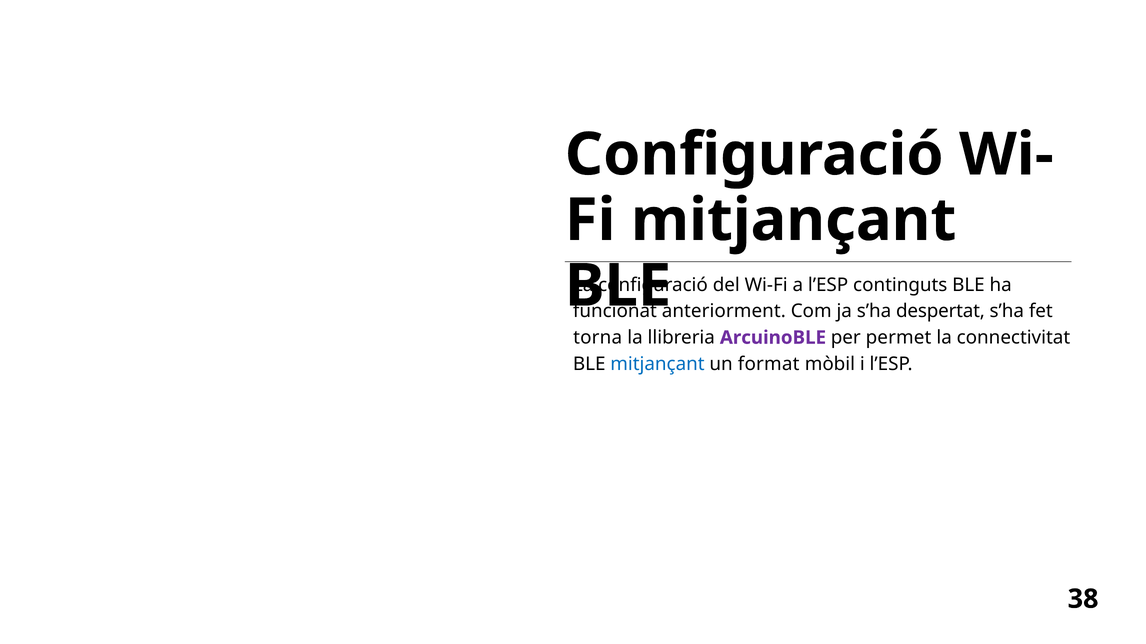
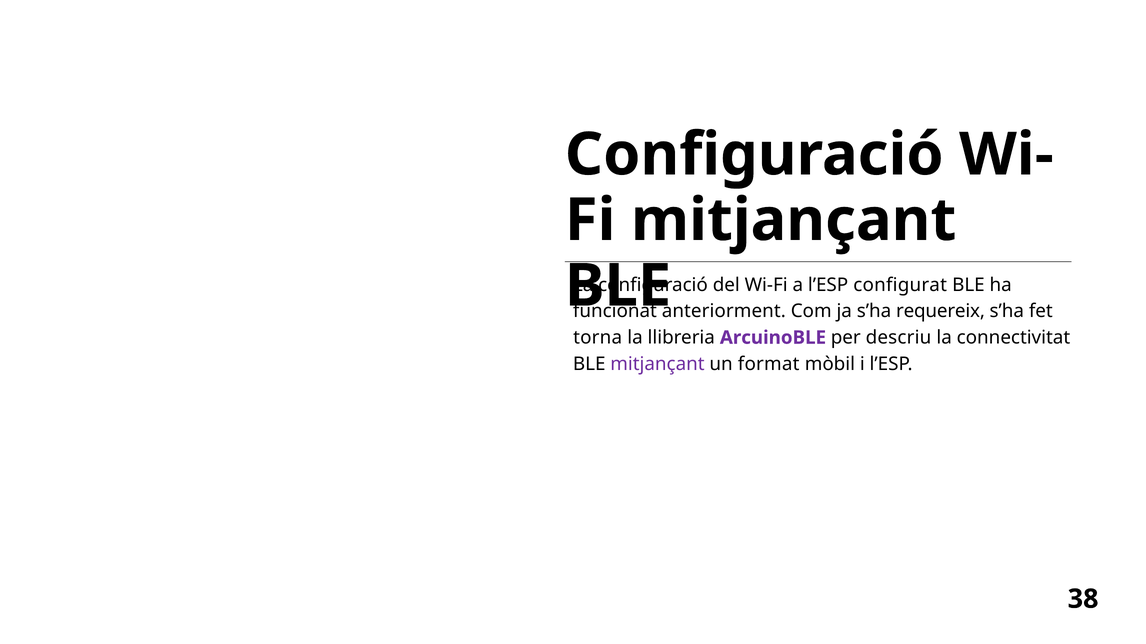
continguts: continguts -> configurat (900, 285)
despertat: despertat -> requereix (940, 311)
permet: permet -> descriu (899, 338)
mitjançant colour: blue -> purple (658, 364)
